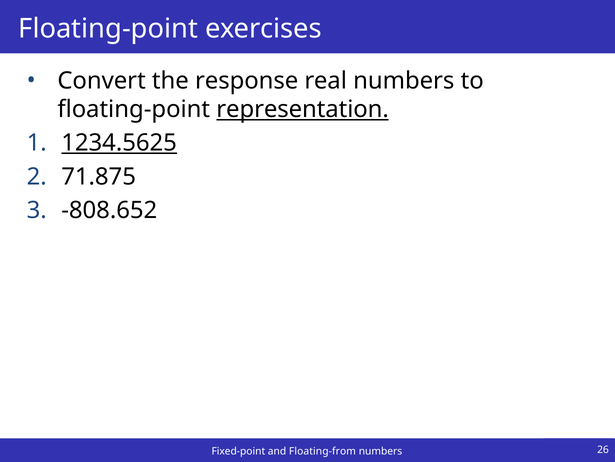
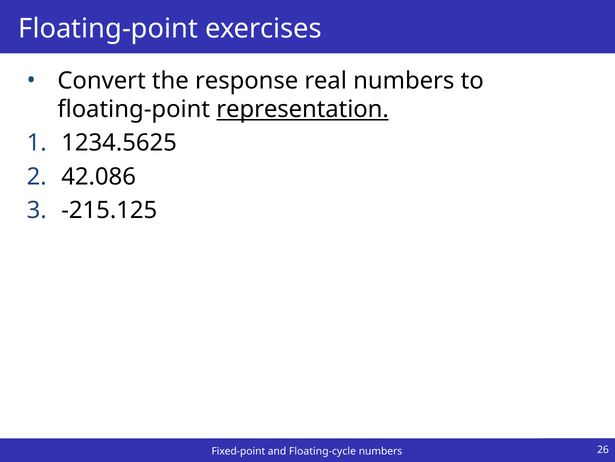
1234.5625 underline: present -> none (119, 143)
71.875: 71.875 -> 42.086 (99, 176)
-808.652: -808.652 -> -215.125 (109, 210)
Floating-from: Floating-from -> Floating-cycle (322, 451)
